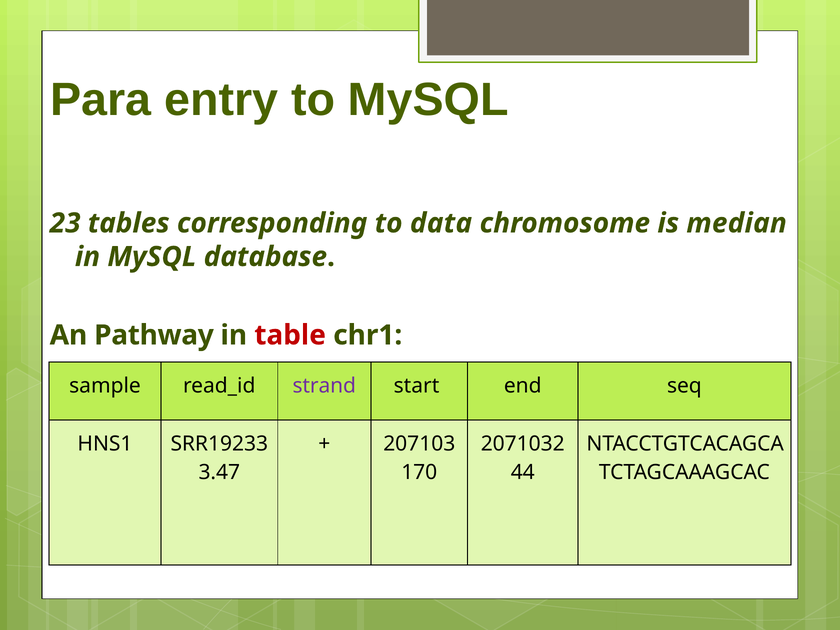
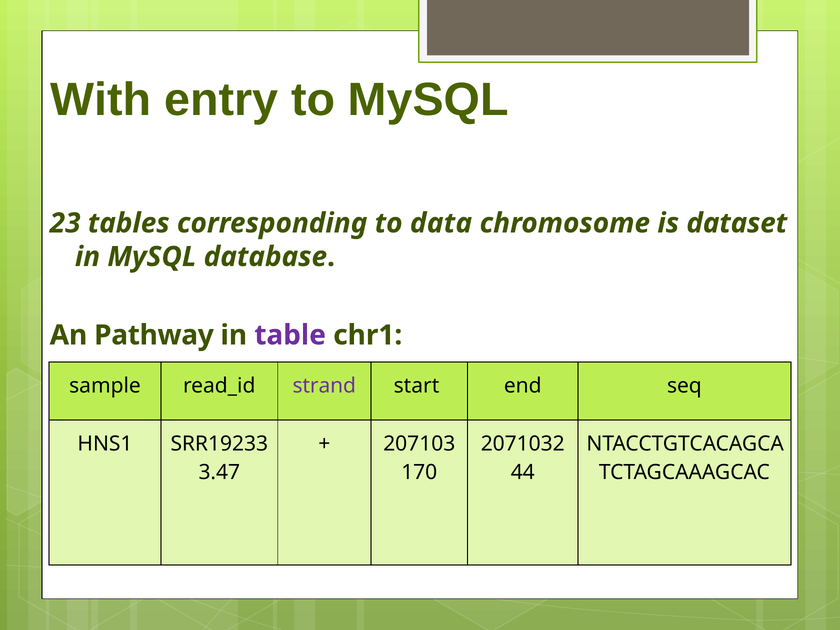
Para: Para -> With (101, 100)
median: median -> dataset (737, 223)
table colour: red -> purple (290, 335)
